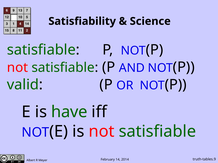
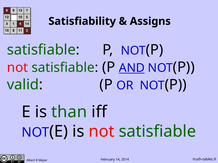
Science: Science -> Assigns (150, 21)
AND underline: none -> present (132, 68)
have: have -> than (69, 112)
